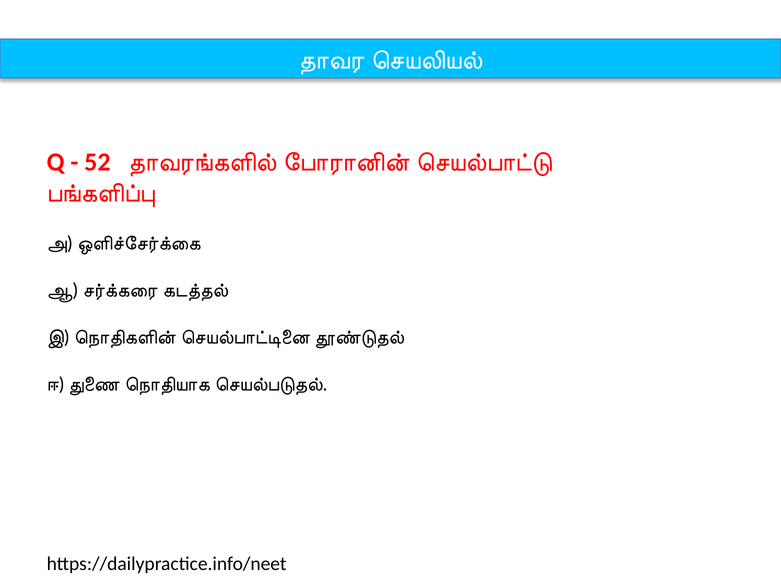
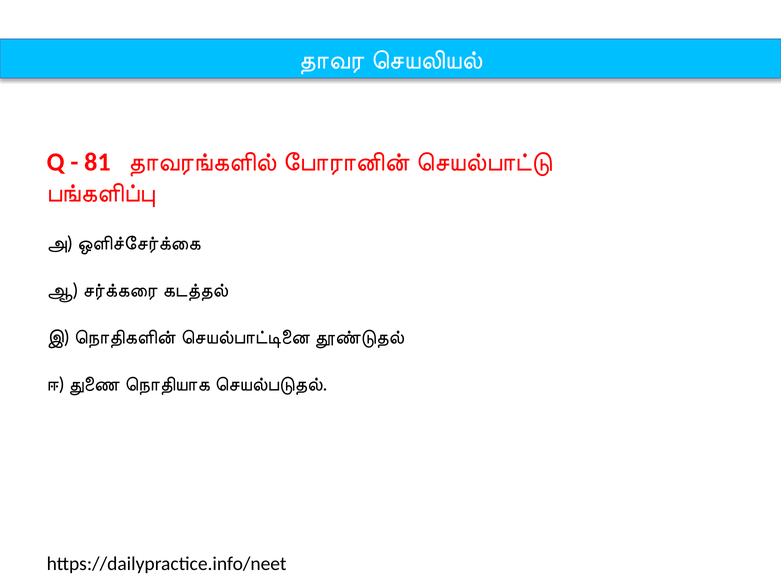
52: 52 -> 81 (97, 162)
